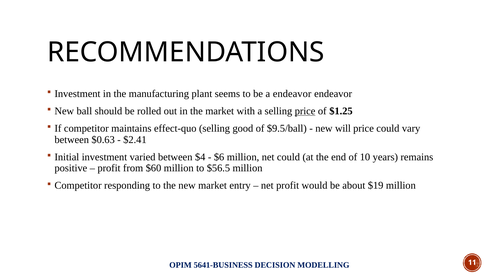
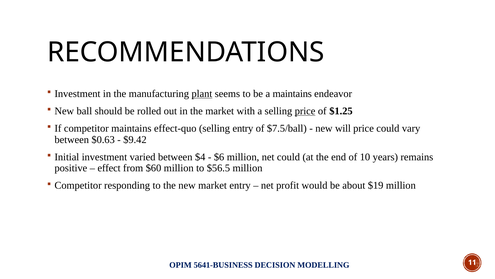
plant underline: none -> present (202, 94)
a endeavor: endeavor -> maintains (292, 94)
selling good: good -> entry (243, 128)
$9.5/ball: $9.5/ball -> $7.5/ball (287, 128)
$2.41: $2.41 -> $9.42 (135, 139)
profit: profit -> effect (109, 168)
